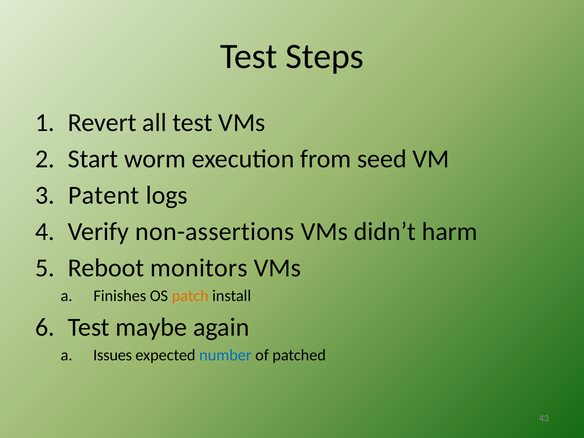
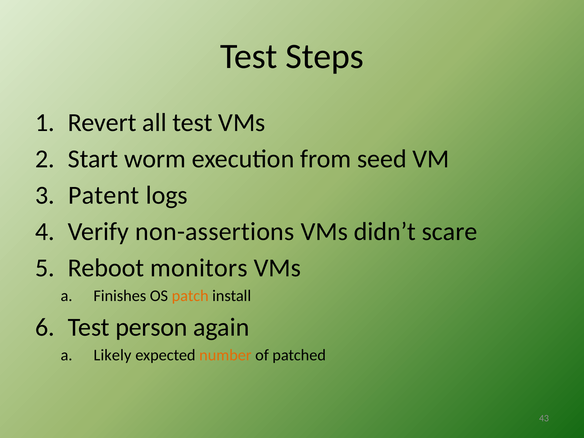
harm: harm -> scare (450, 232)
maybe: maybe -> person (152, 327)
Issues: Issues -> Likely (112, 355)
number colour: blue -> orange (225, 355)
